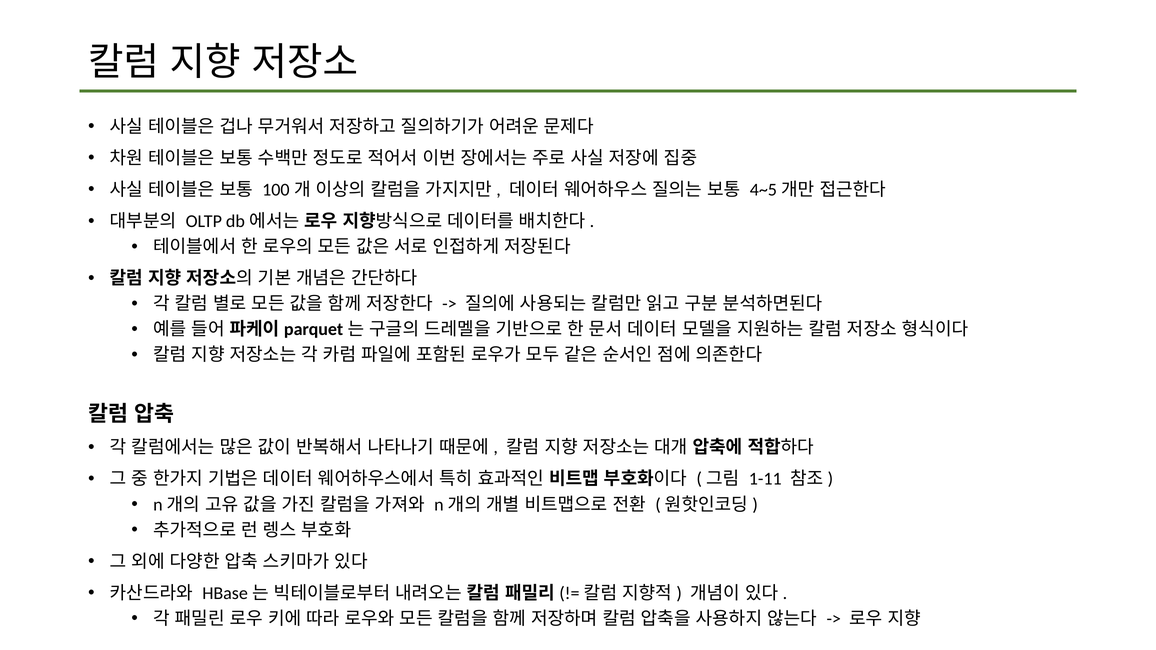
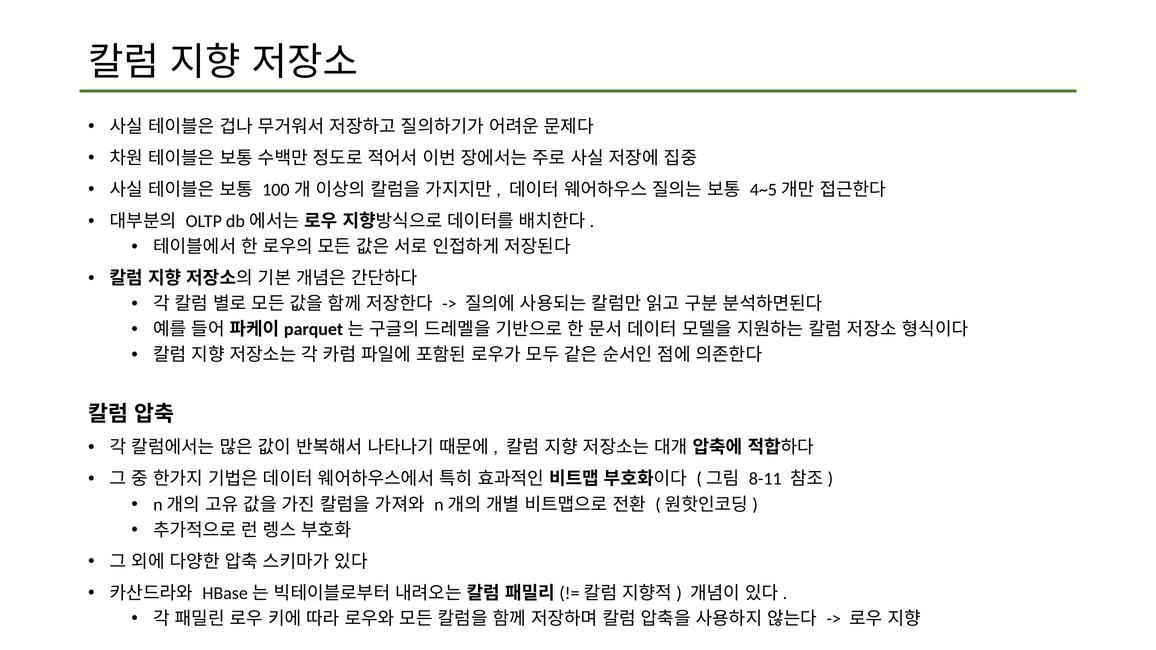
1-11: 1-11 -> 8-11 (765, 479)
